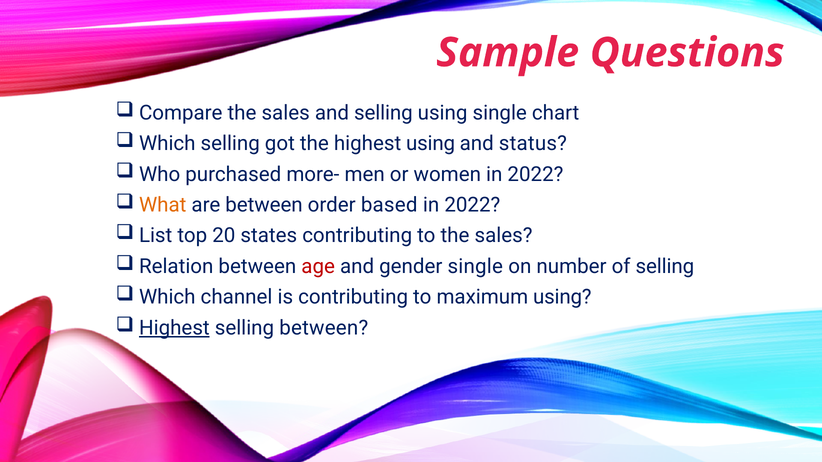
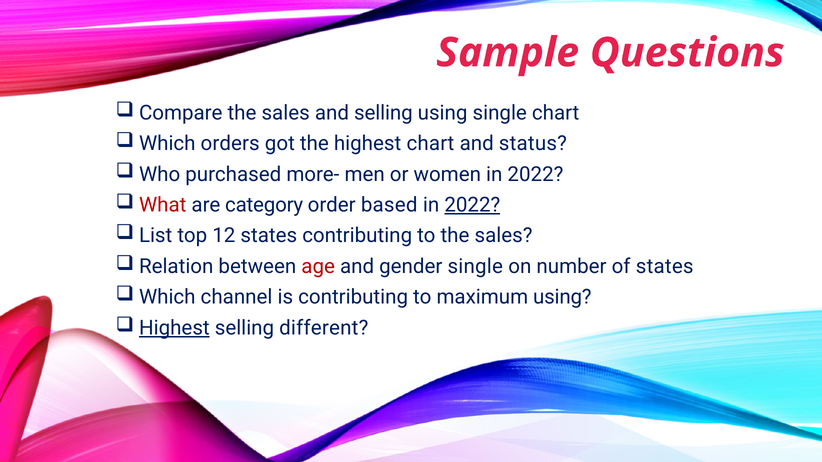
Which selling: selling -> orders (230, 144)
highest using: using -> chart (430, 144)
What colour: orange -> red (163, 205)
are between: between -> category (264, 205)
2022 underline: none -> present (472, 205)
20: 20 -> 12 (224, 236)
of selling: selling -> states (665, 267)
selling between: between -> different (324, 328)
